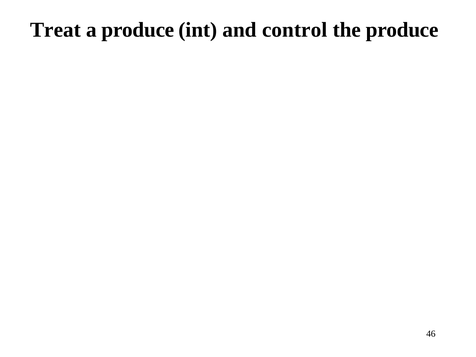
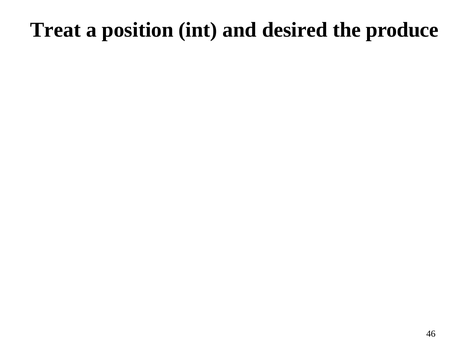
a produce: produce -> position (138, 30)
control: control -> desired (295, 30)
